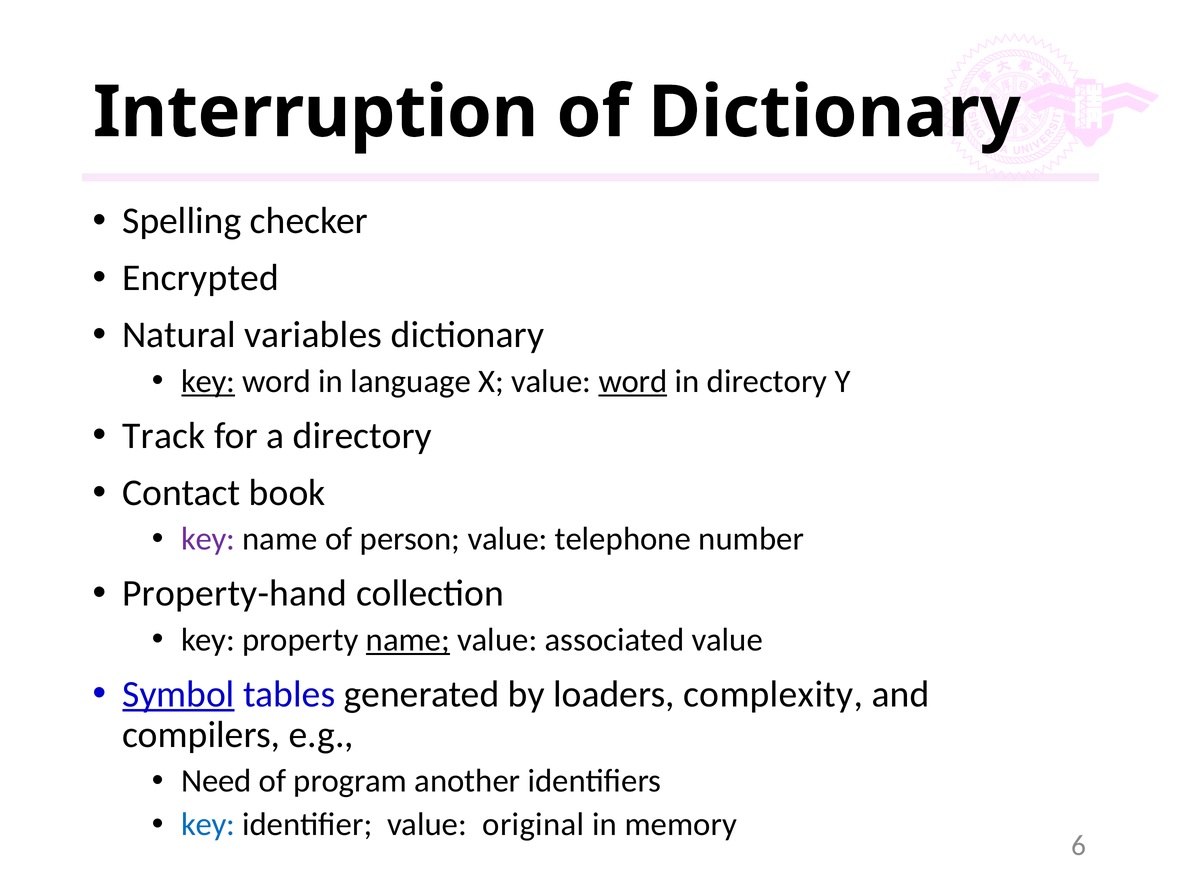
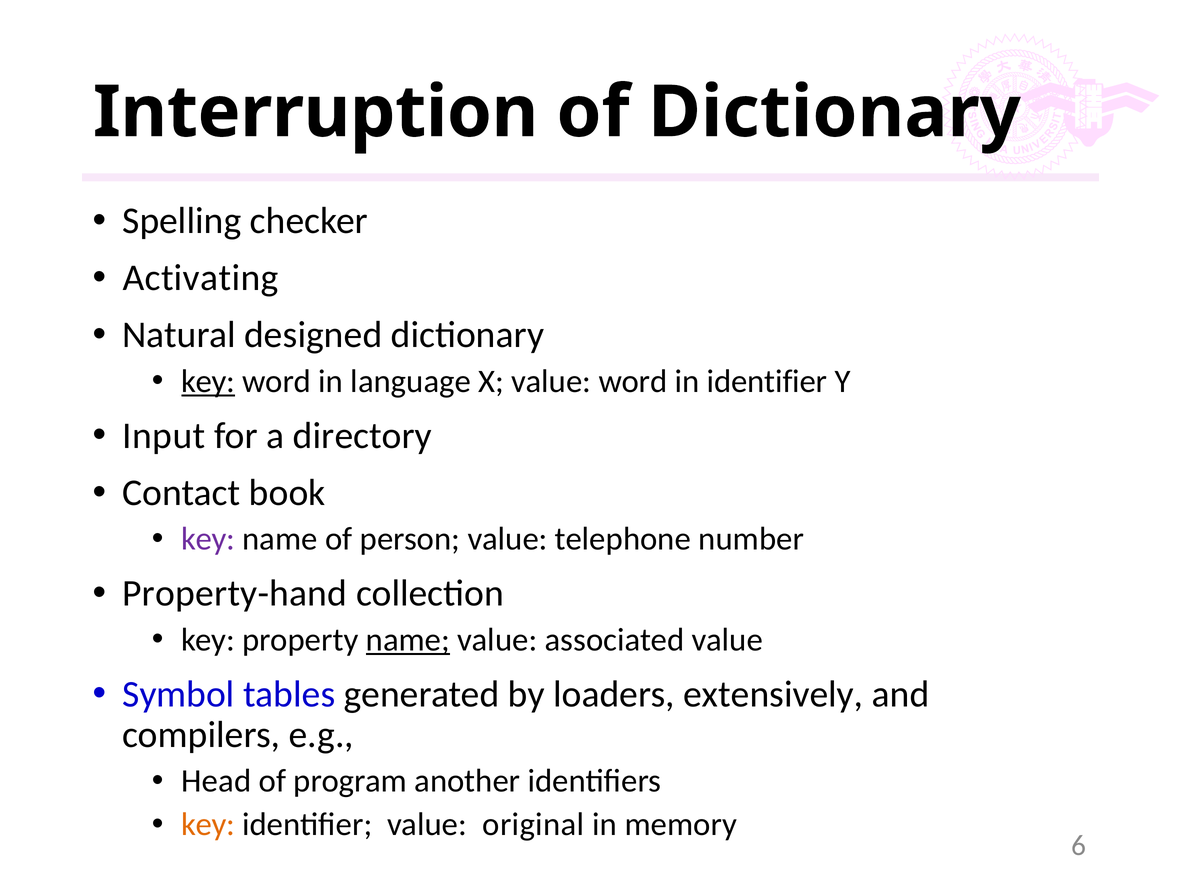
Encrypted: Encrypted -> Activating (201, 278)
variables: variables -> designed (313, 335)
word underline: present -> none (633, 381)
in directory: directory -> identifier (767, 381)
Track: Track -> Input (164, 435)
Symbol underline: present -> none (178, 694)
complexity: complexity -> extensively (773, 694)
Need: Need -> Head (216, 780)
key colour: blue -> orange (208, 824)
